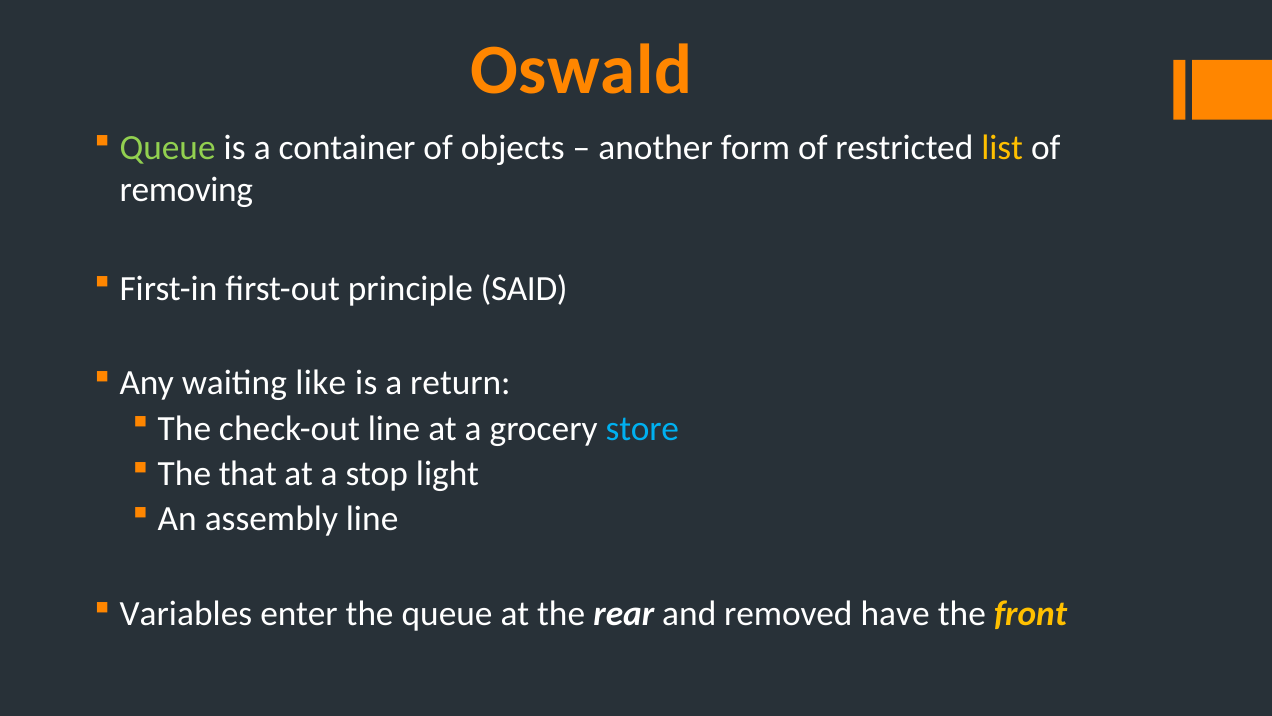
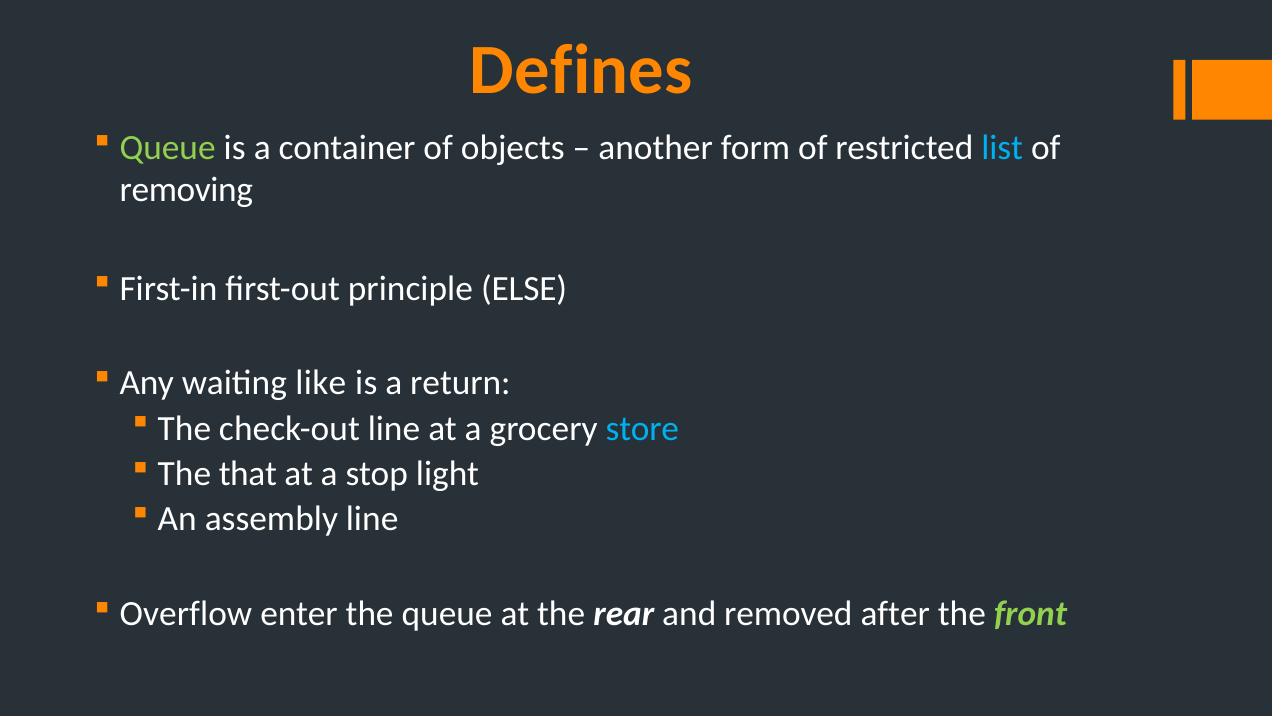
Oswald: Oswald -> Defines (581, 70)
list colour: yellow -> light blue (1002, 147)
SAID: SAID -> ELSE (524, 289)
Variables: Variables -> Overflow (186, 614)
have: have -> after (895, 614)
front colour: yellow -> light green (1031, 614)
